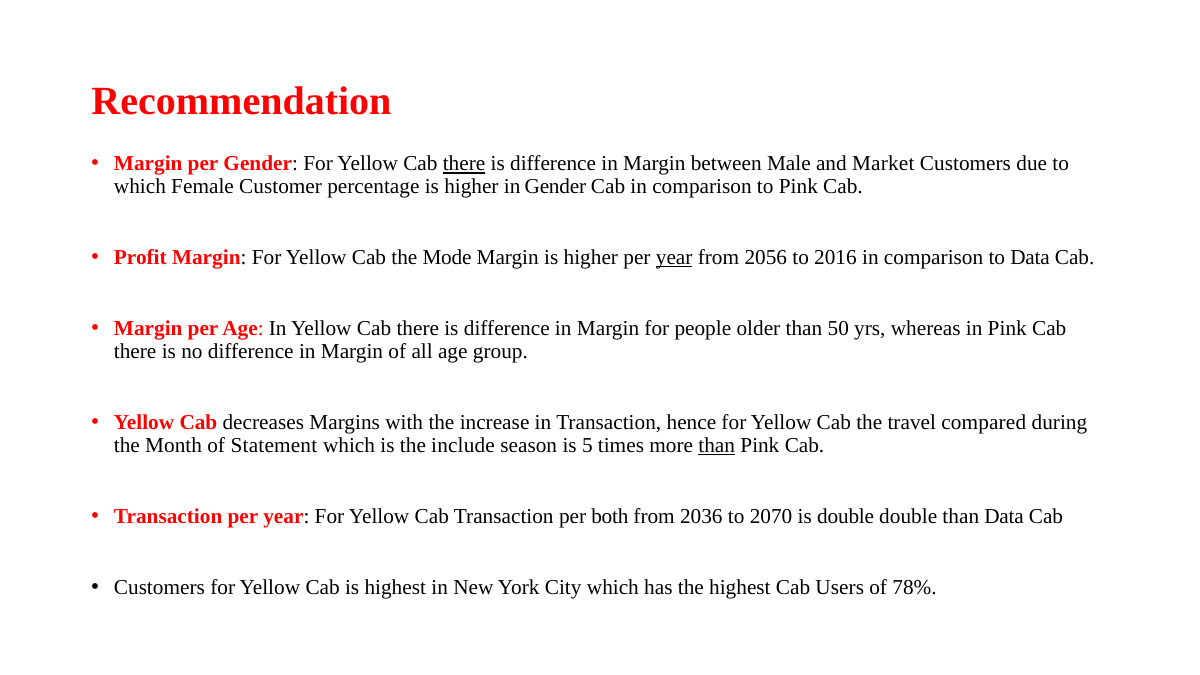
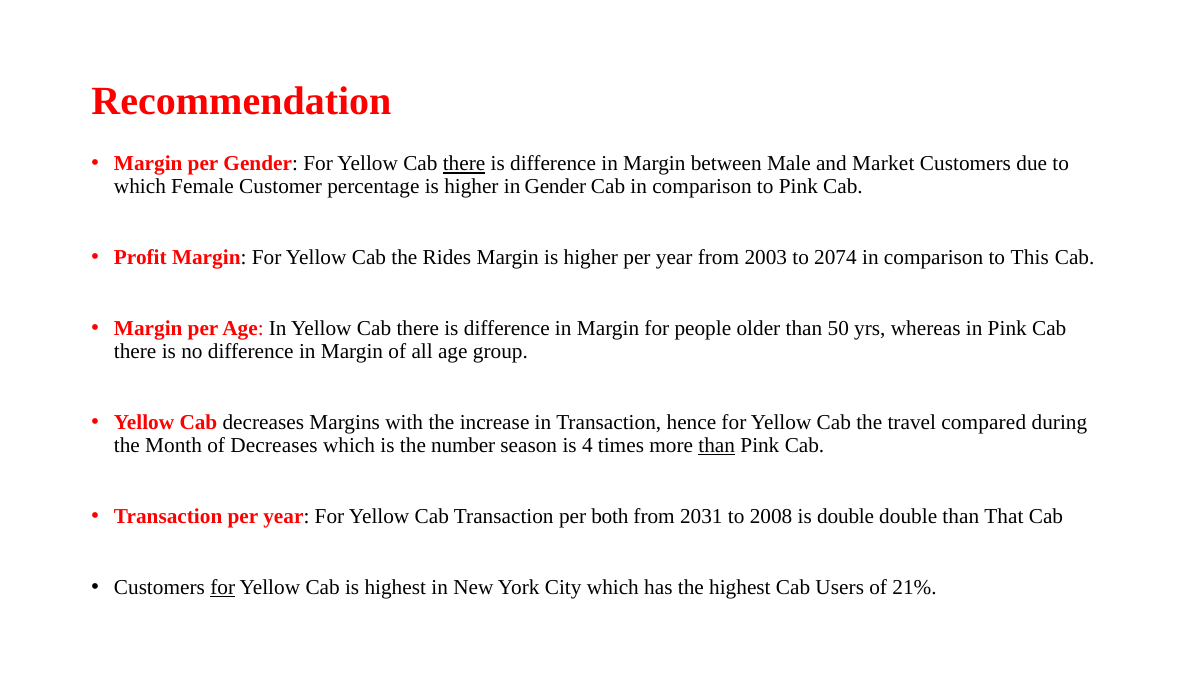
Mode: Mode -> Rides (447, 258)
year underline: present -> none (674, 258)
2056: 2056 -> 2003 (766, 258)
2016: 2016 -> 2074 (835, 258)
to Data: Data -> This (1030, 258)
of Statement: Statement -> Decreases (274, 445)
include: include -> number (463, 445)
5: 5 -> 4 (587, 445)
2036: 2036 -> 2031 (701, 516)
2070: 2070 -> 2008 (771, 516)
than Data: Data -> That (1004, 516)
for underline: none -> present (223, 587)
78%: 78% -> 21% (915, 587)
